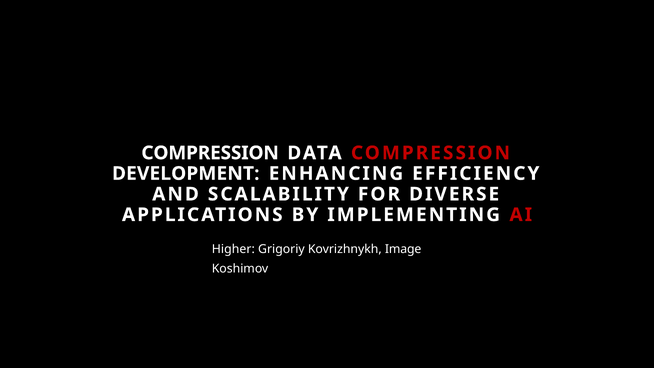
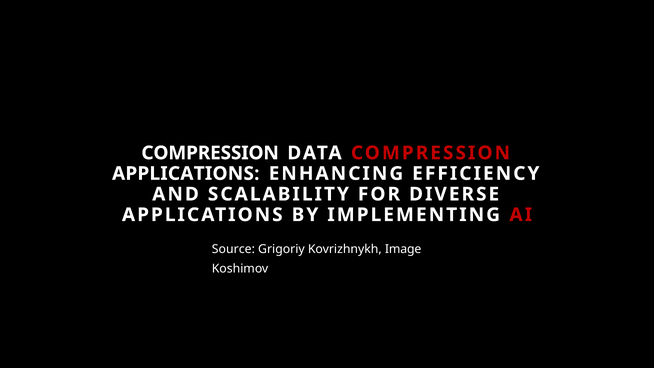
DEVELOPMENT: DEVELOPMENT -> APPLICATIONS (186, 174)
Higher: Higher -> Source (233, 249)
